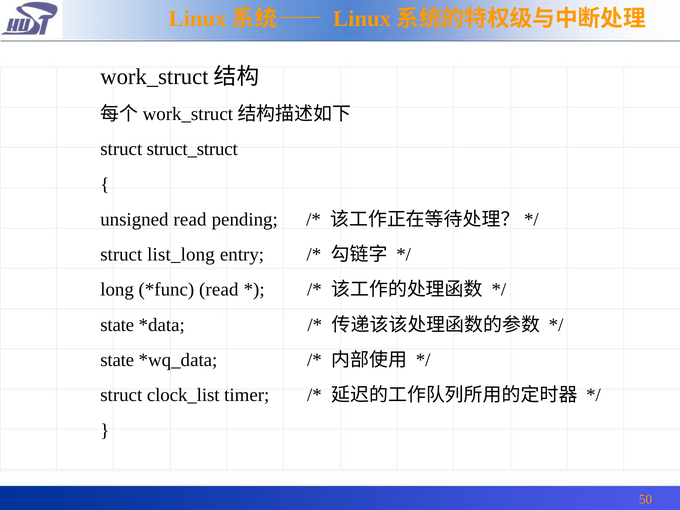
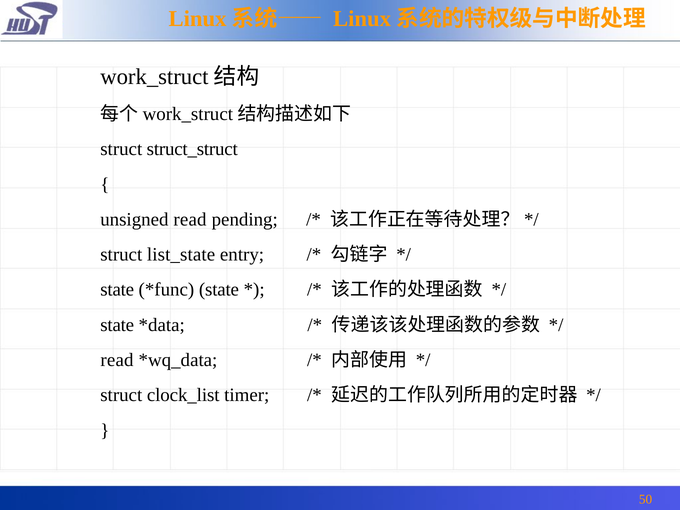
list_long: list_long -> list_state (181, 255)
long: long -> state (117, 290)
read: read -> state (219, 290)
state: state -> read (117, 360)
